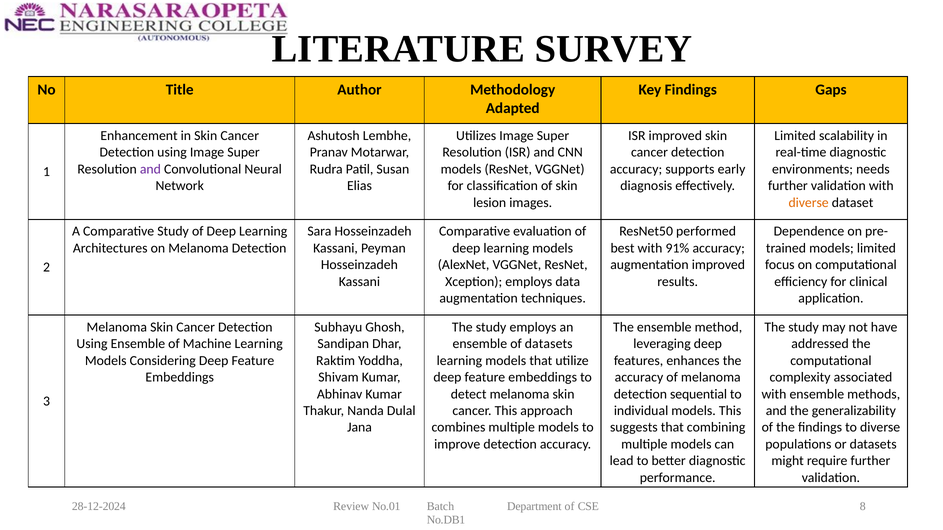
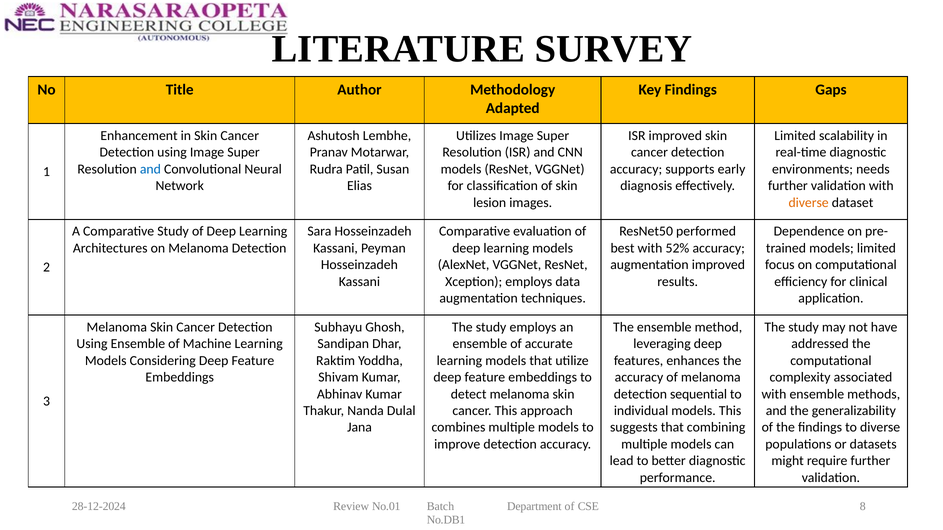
and colour: purple -> blue (150, 169)
91%: 91% -> 52% (677, 248)
of datasets: datasets -> accurate (549, 344)
